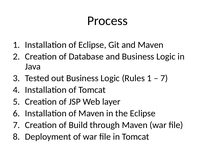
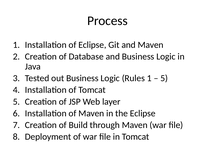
7: 7 -> 5 (164, 78)
